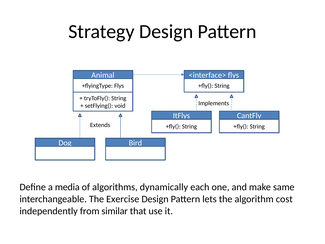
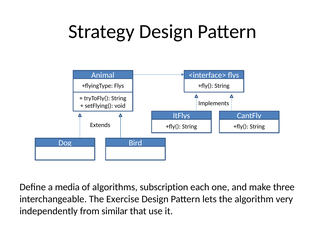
dynamically: dynamically -> subscription (164, 187)
same: same -> three (284, 187)
cost: cost -> very (284, 199)
